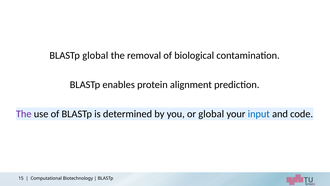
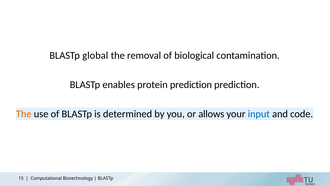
protein alignment: alignment -> prediction (191, 85)
The colour: purple -> orange (24, 114)
or global: global -> allows (211, 114)
